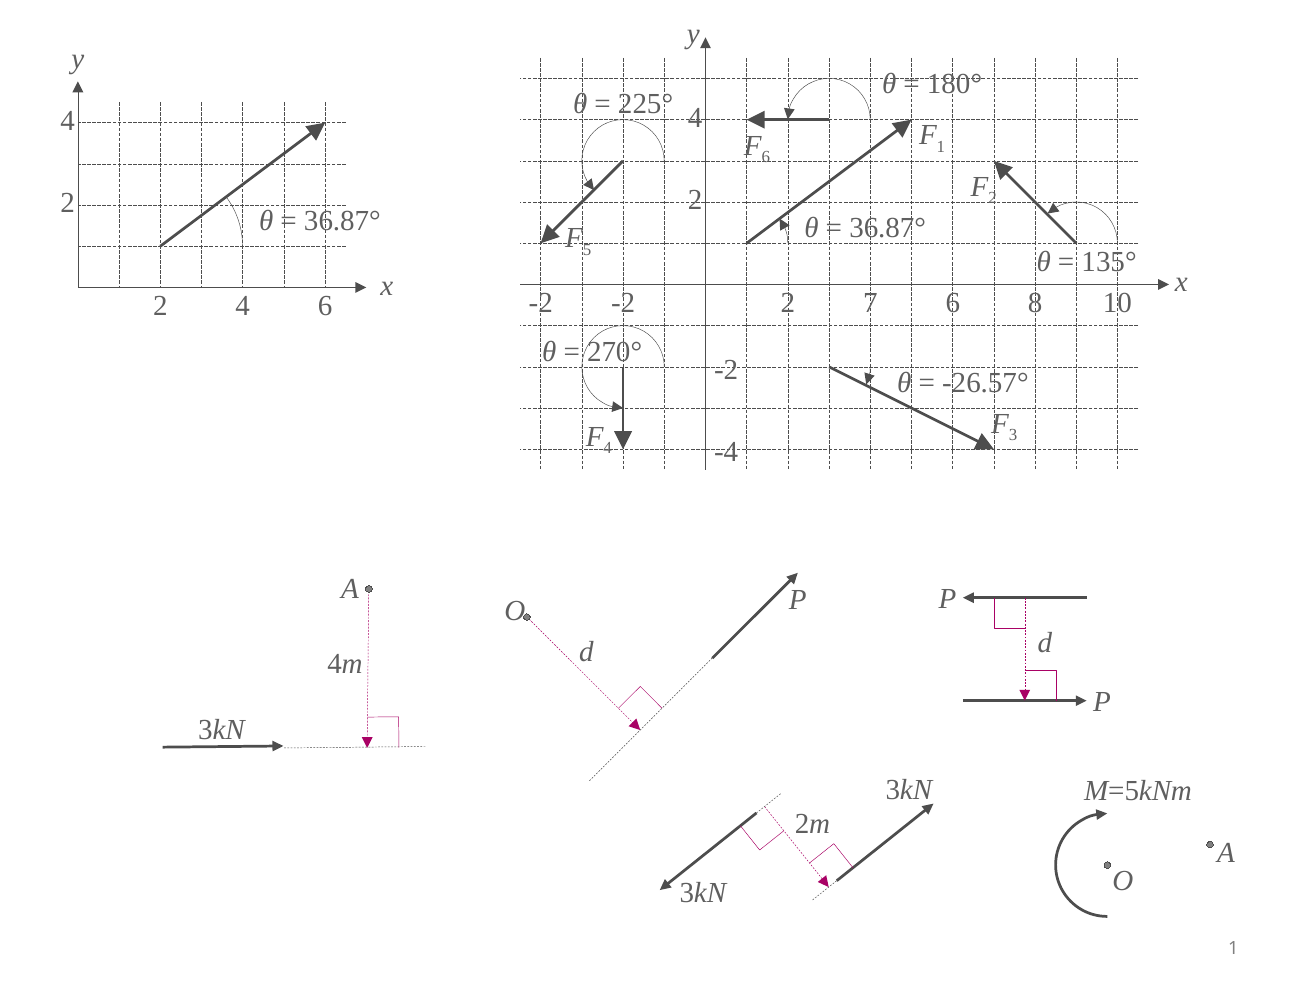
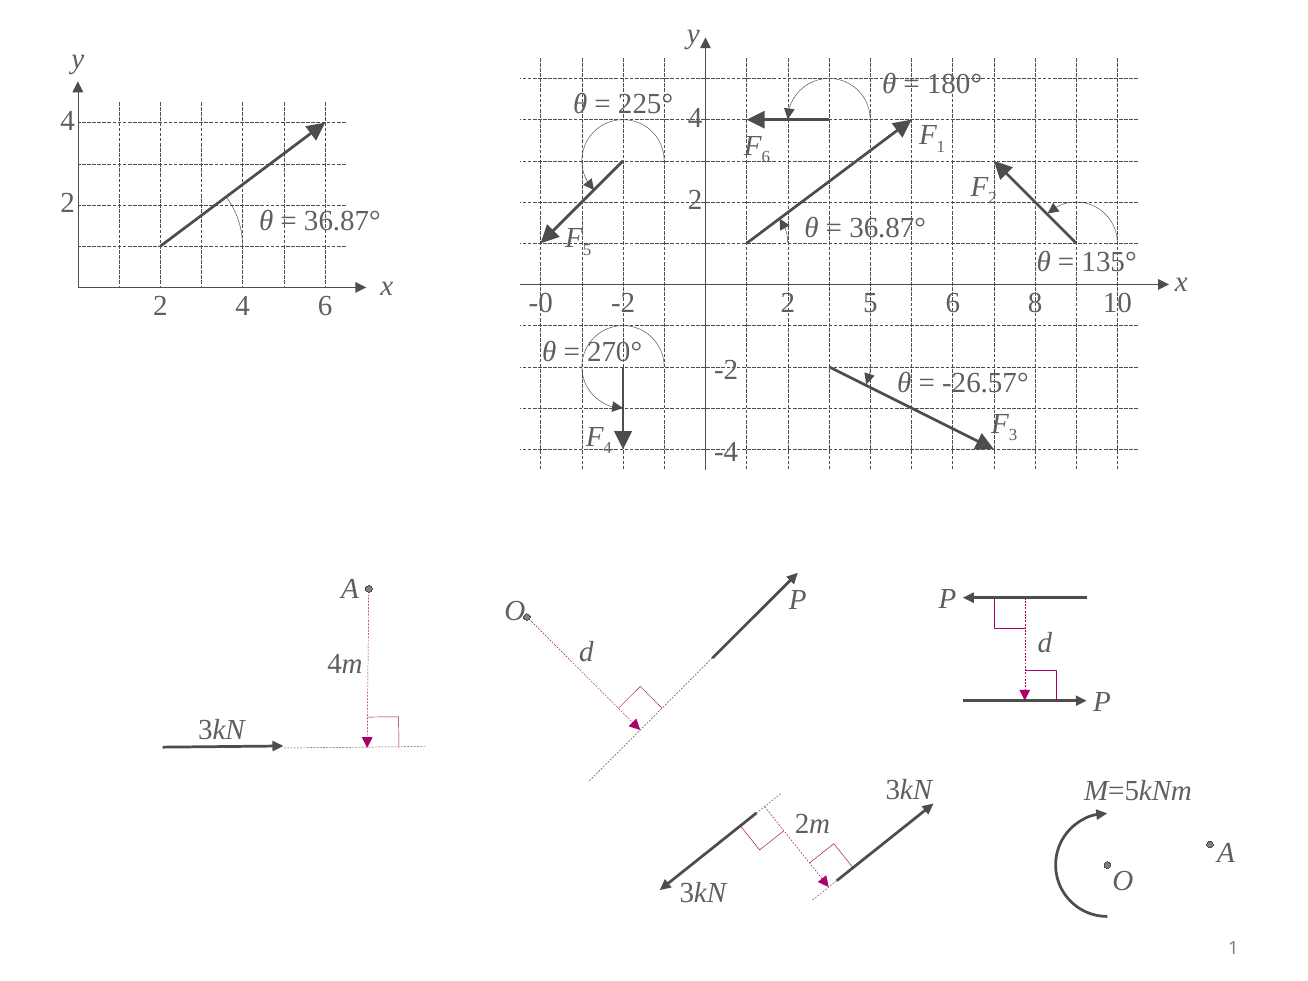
-2: -2 -> -0 (541, 303)
2 7: 7 -> 5 (870, 303)
